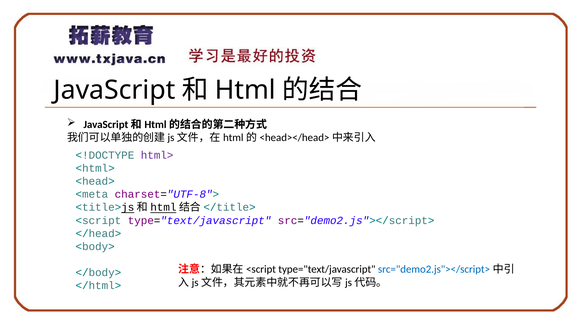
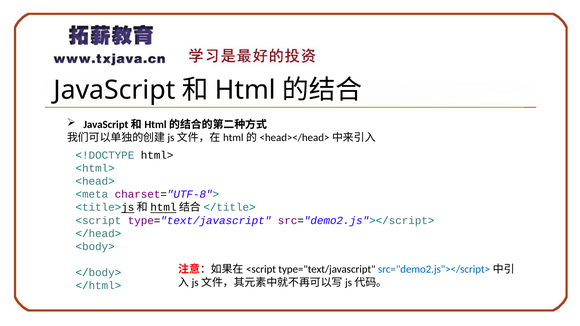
html> colour: purple -> black (157, 155)
